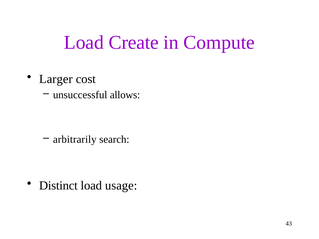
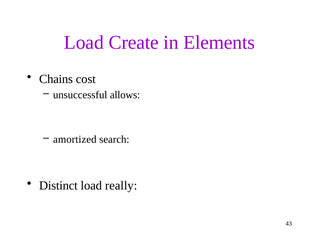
Compute: Compute -> Elements (219, 43)
Larger: Larger -> Chains (56, 79)
arbitrarily: arbitrarily -> amortized (75, 139)
usage: usage -> really (121, 186)
